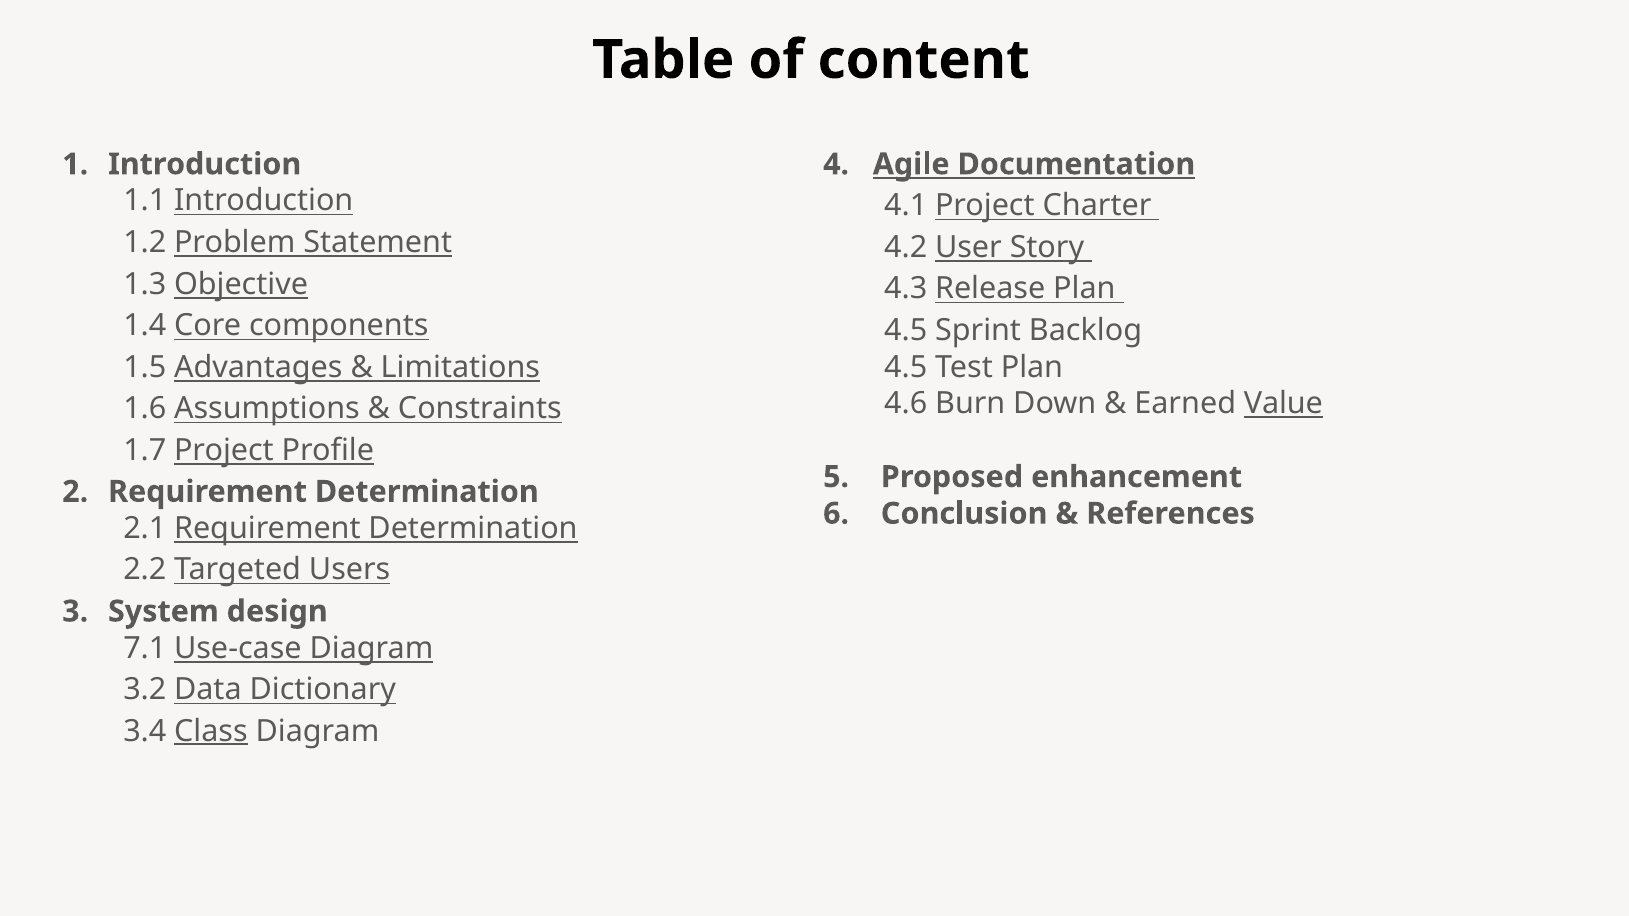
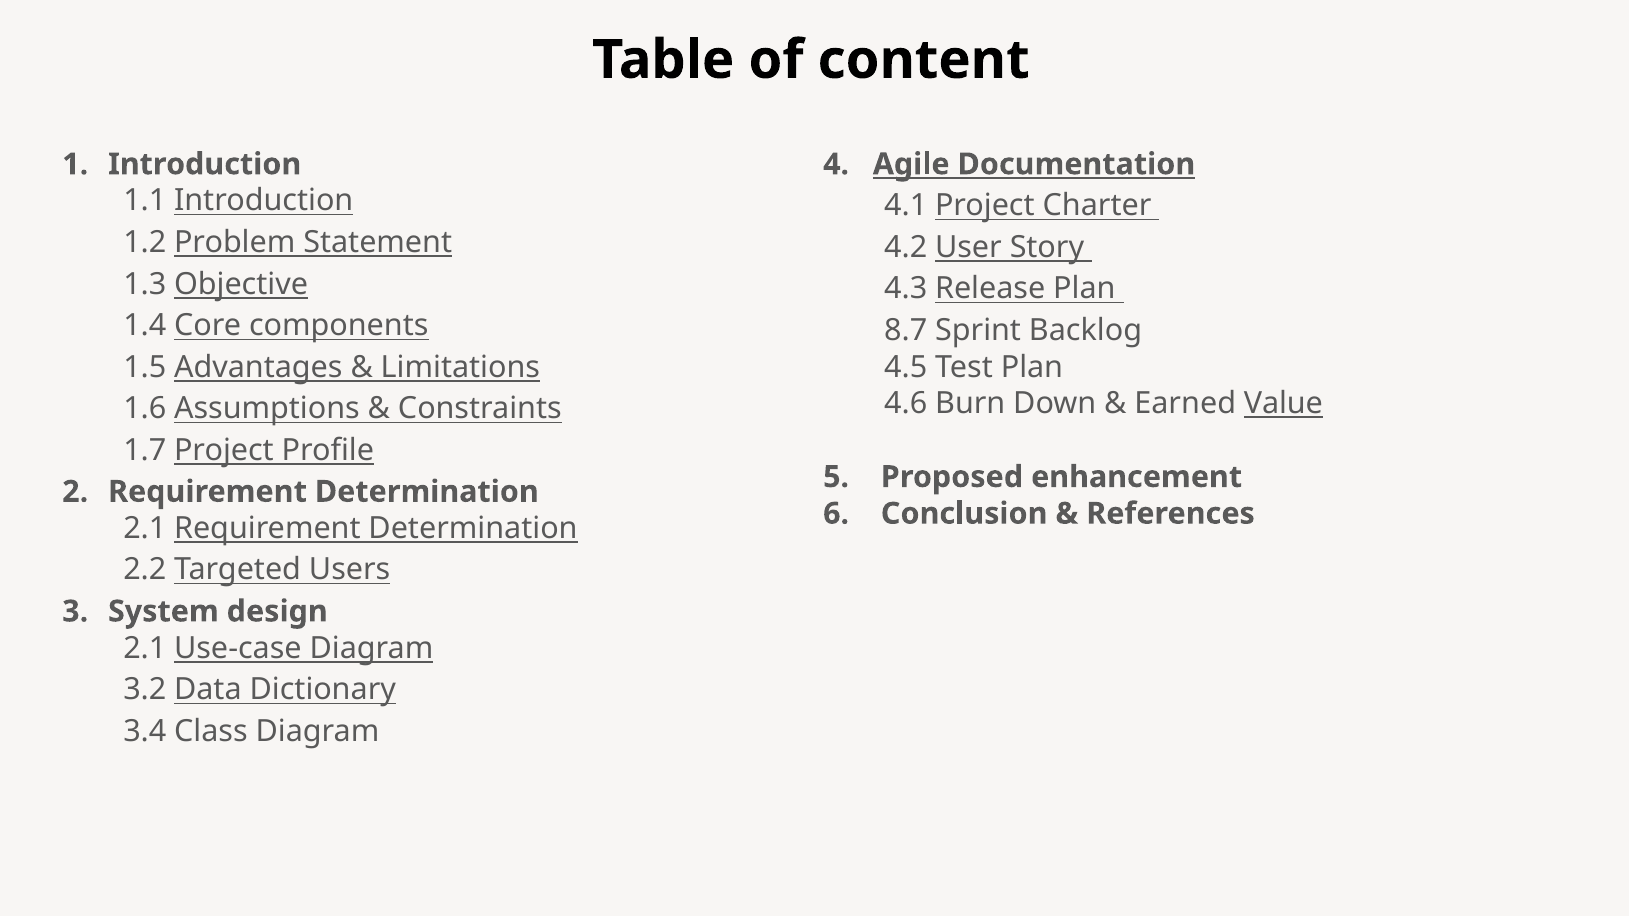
4.5: 4.5 -> 8.7 (906, 331)
7.1: 7.1 -> 2.1 (145, 648)
Class underline: present -> none (211, 731)
